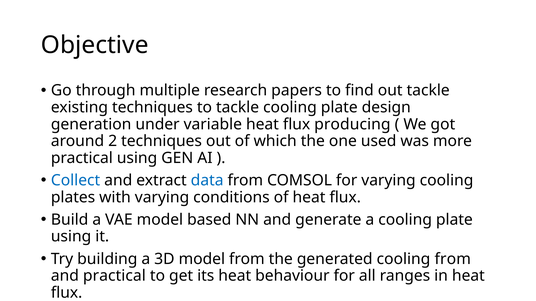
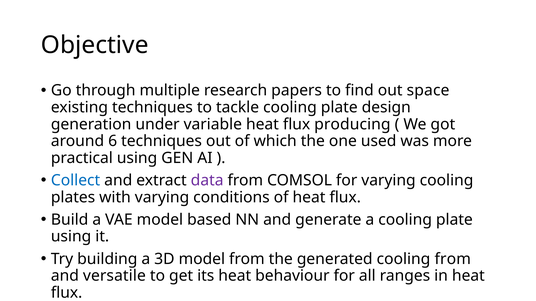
out tackle: tackle -> space (428, 91)
2: 2 -> 6 (113, 141)
data colour: blue -> purple (207, 181)
and practical: practical -> versatile (114, 276)
